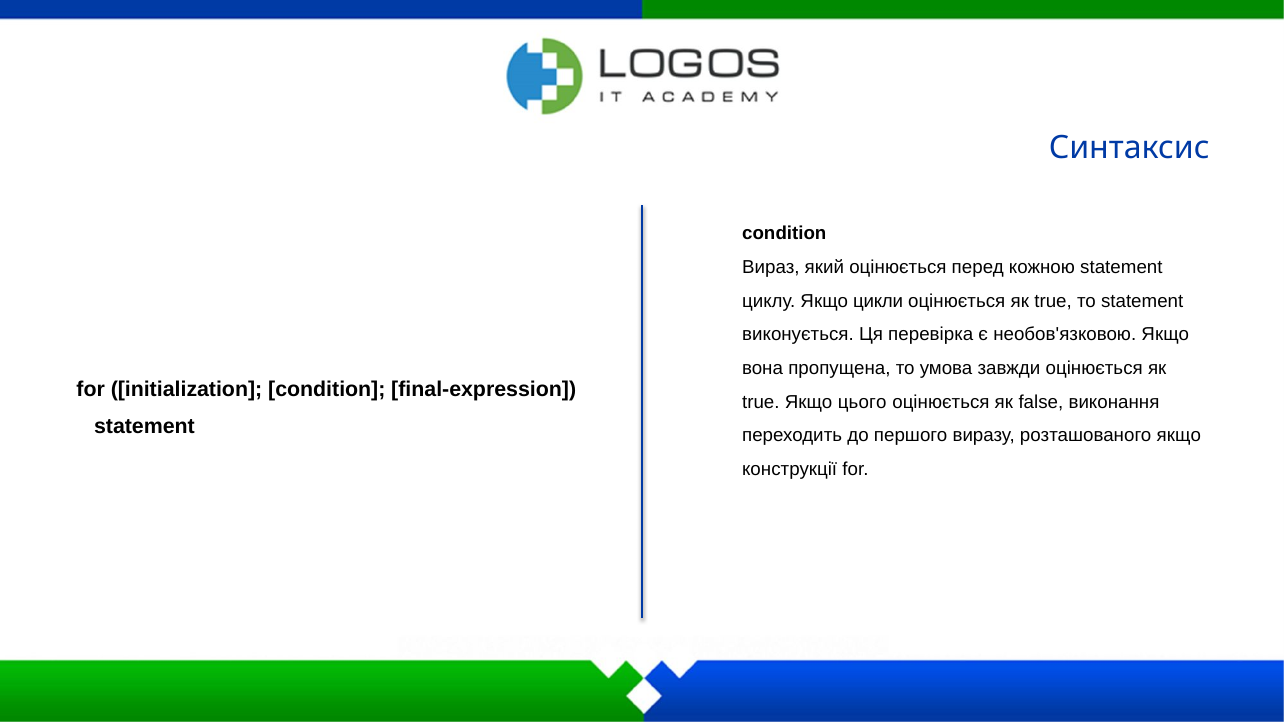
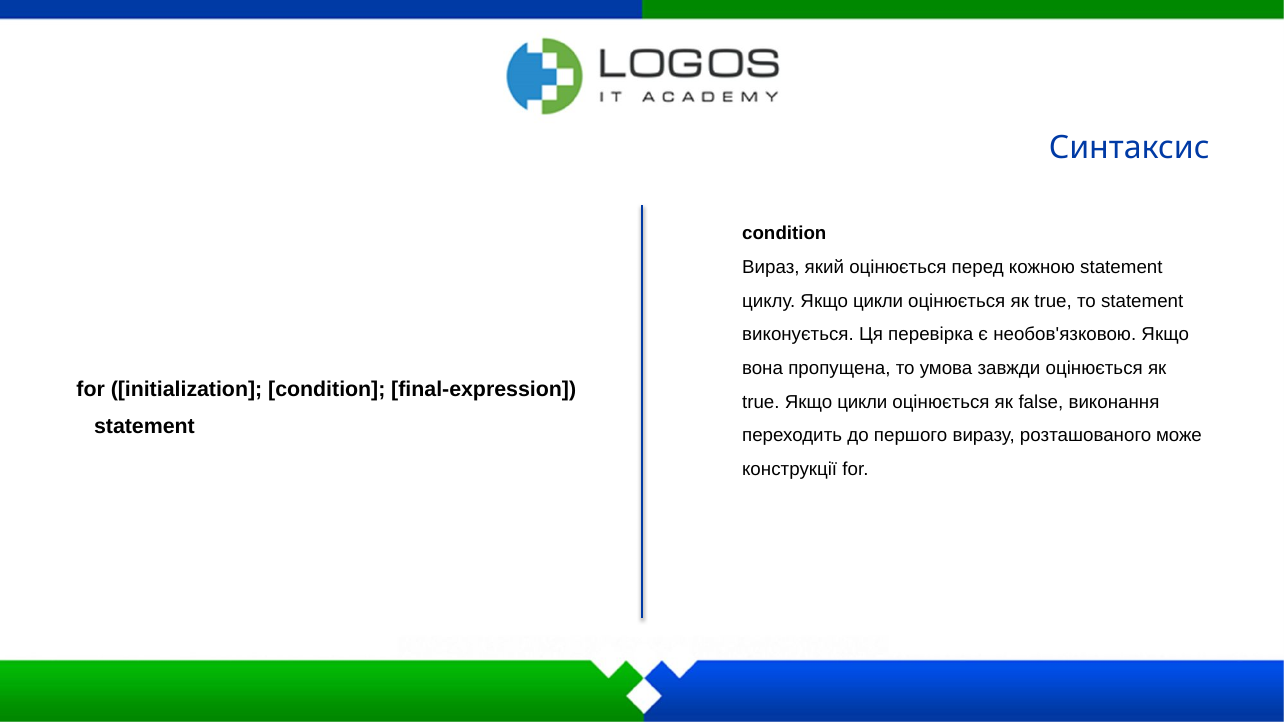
true Якщо цього: цього -> цикли (862, 402)
розташованого якщо: якщо -> може (1179, 436)
